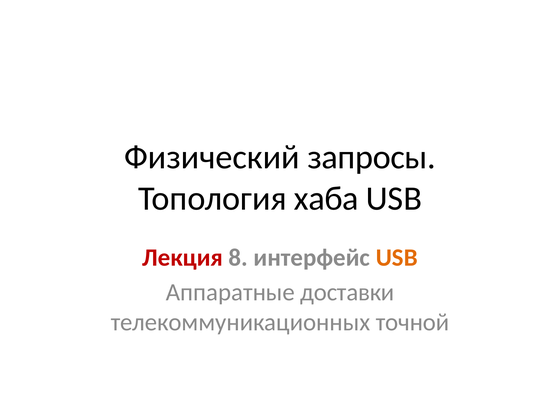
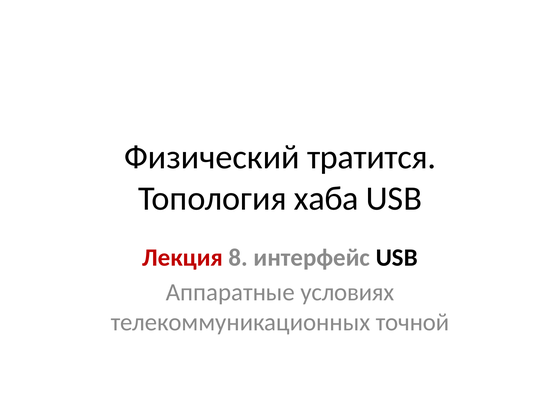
запросы: запросы -> тратится (372, 157)
USB colour: orange -> black (397, 257)
доставки: доставки -> условиях (347, 292)
